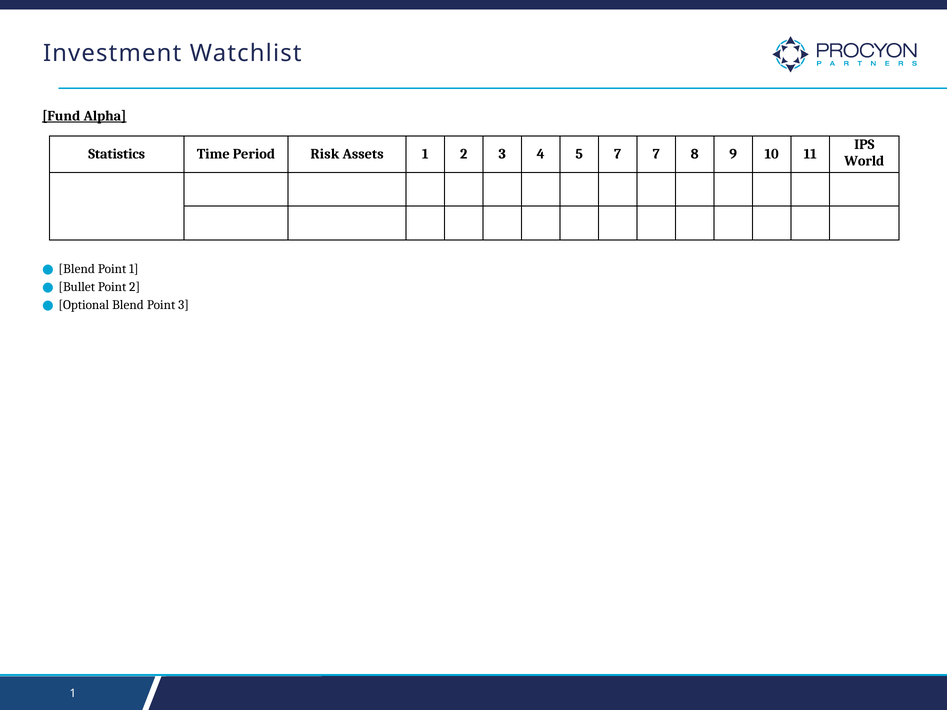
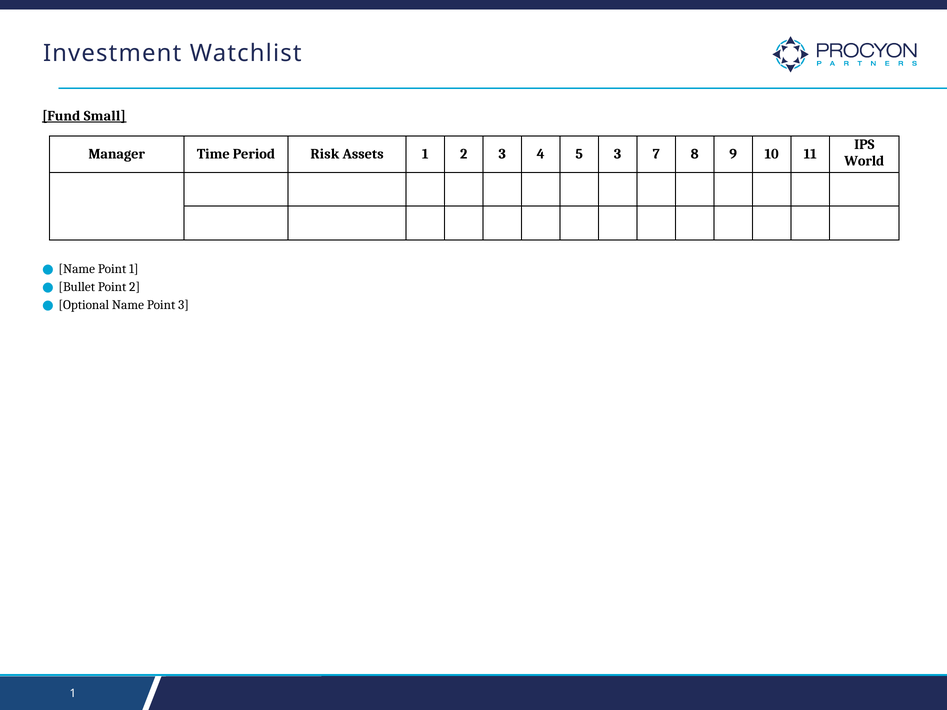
Alpha: Alpha -> Small (105, 116)
Statistics: Statistics -> Manager (117, 154)
5 7: 7 -> 3 (618, 154)
Blend: Blend -> Name (77, 269)
Optional Blend: Blend -> Name (128, 305)
